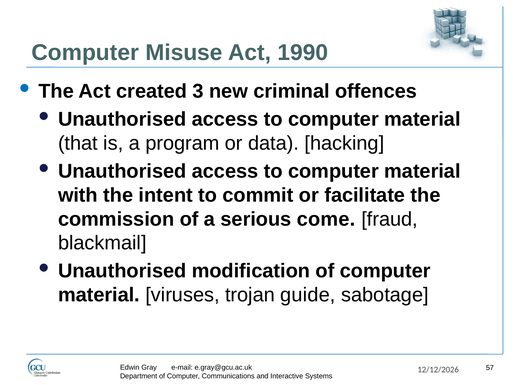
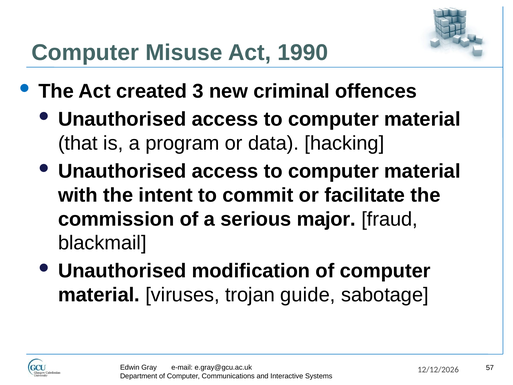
come: come -> major (326, 219)
